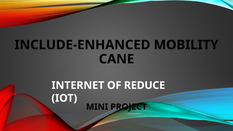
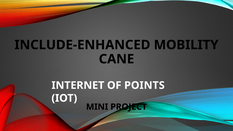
REDUCE: REDUCE -> POINTS (144, 85)
